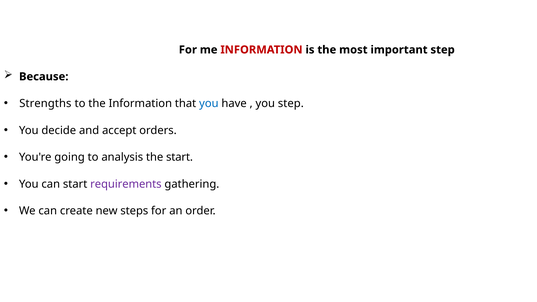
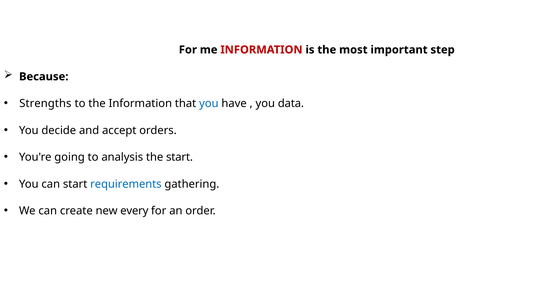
you step: step -> data (291, 103)
requirements colour: purple -> blue (126, 184)
steps: steps -> every (134, 211)
